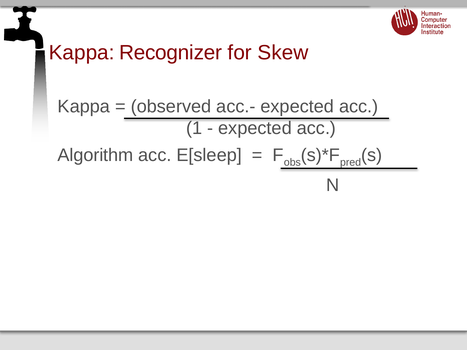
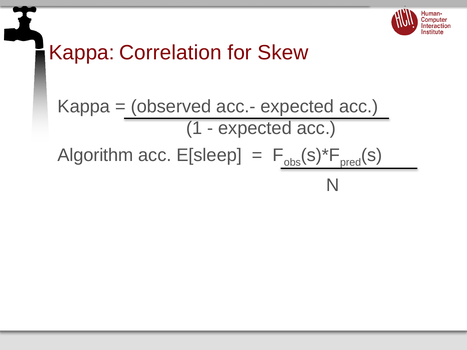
Recognizer: Recognizer -> Correlation (170, 53)
